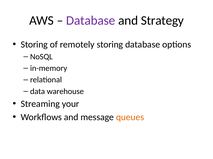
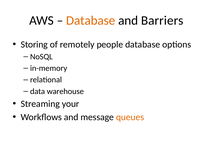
Database colour: purple -> orange (91, 21)
Strategy: Strategy -> Barriers (162, 21)
remotely storing: storing -> people (110, 45)
